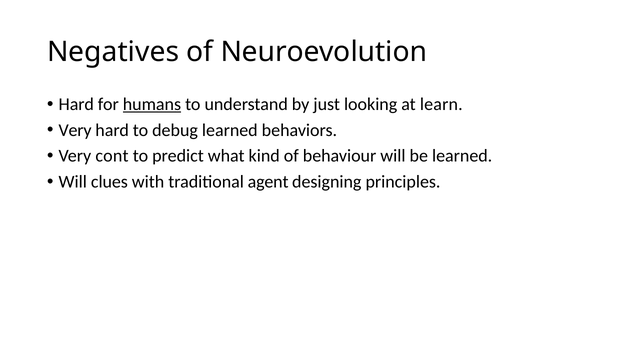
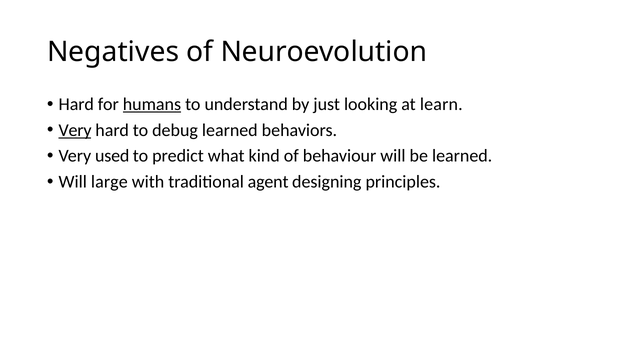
Very underline: none -> present (75, 130)
cont: cont -> used (112, 156)
clues: clues -> large (109, 182)
